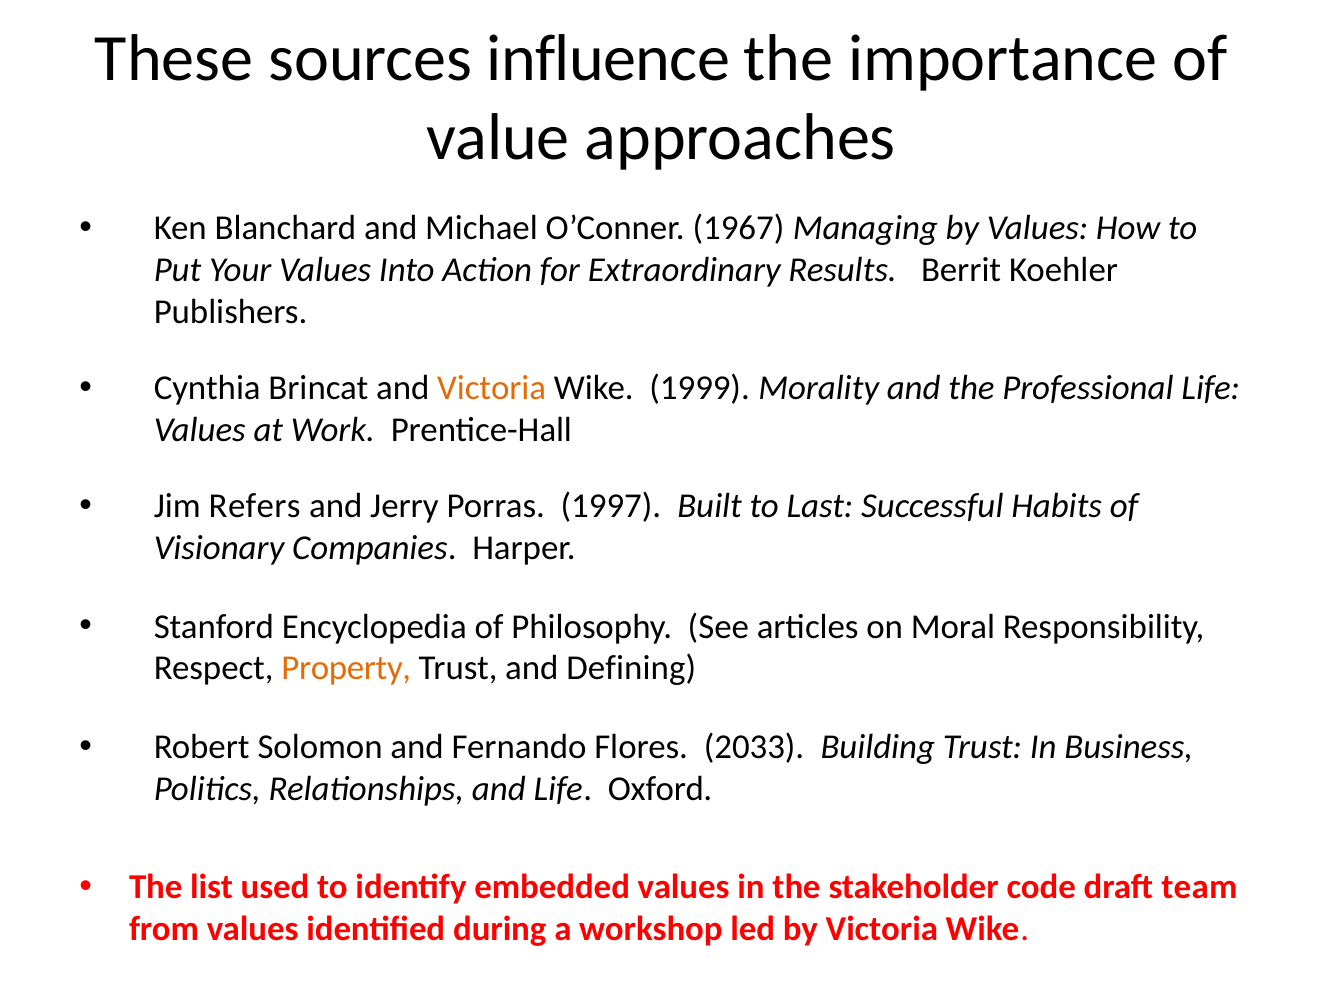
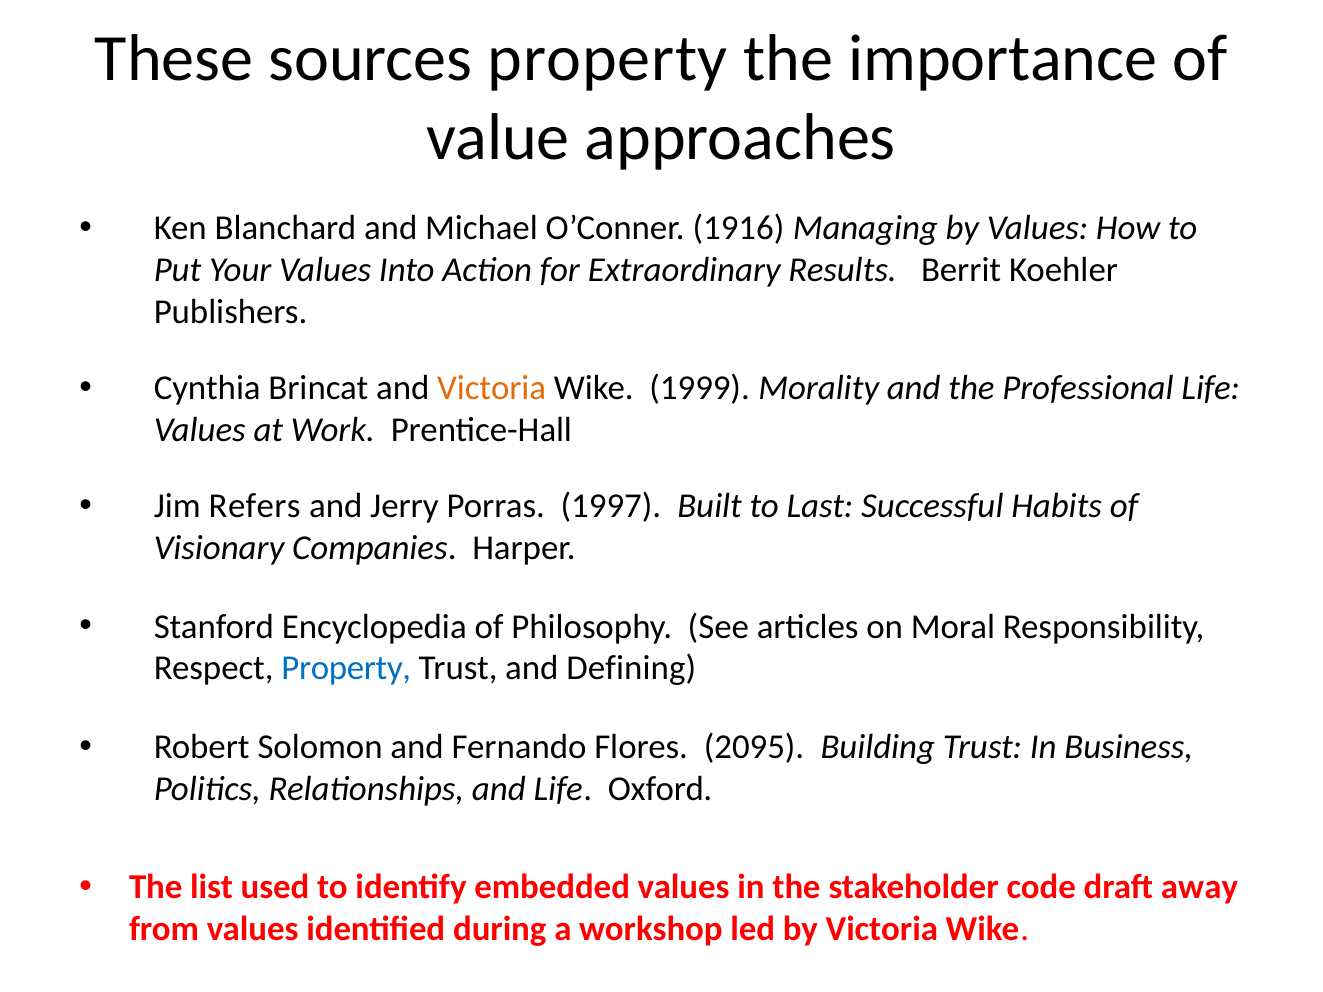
sources influence: influence -> property (608, 59)
1967: 1967 -> 1916 (738, 228)
Property colour: orange -> blue (346, 669)
2033: 2033 -> 2095 (754, 747)
team: team -> away (1200, 888)
